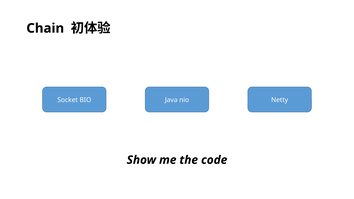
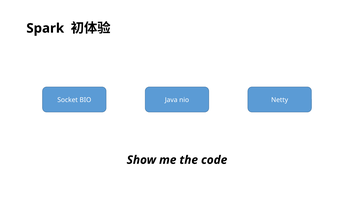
Chain: Chain -> Spark (45, 28)
